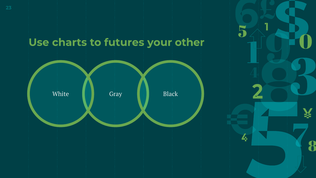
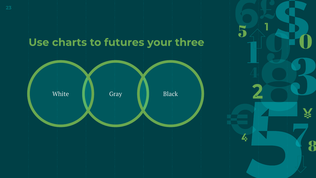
other: other -> three (190, 42)
